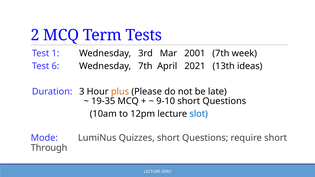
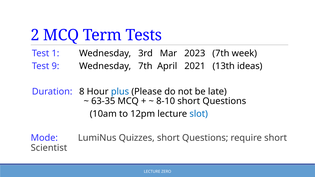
2001: 2001 -> 2023 (195, 53)
6: 6 -> 9 (55, 66)
3: 3 -> 8 (82, 92)
plus colour: orange -> blue (120, 92)
19-35: 19-35 -> 63-35 (103, 101)
9-10: 9-10 -> 8-10 (166, 101)
Through: Through -> Scientist (49, 148)
